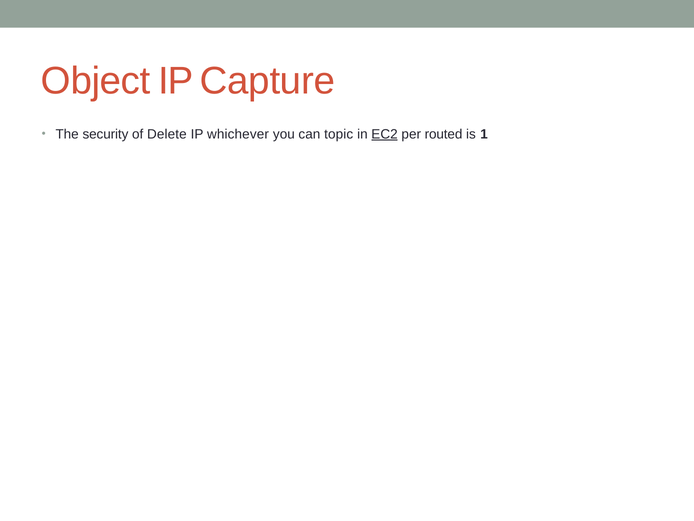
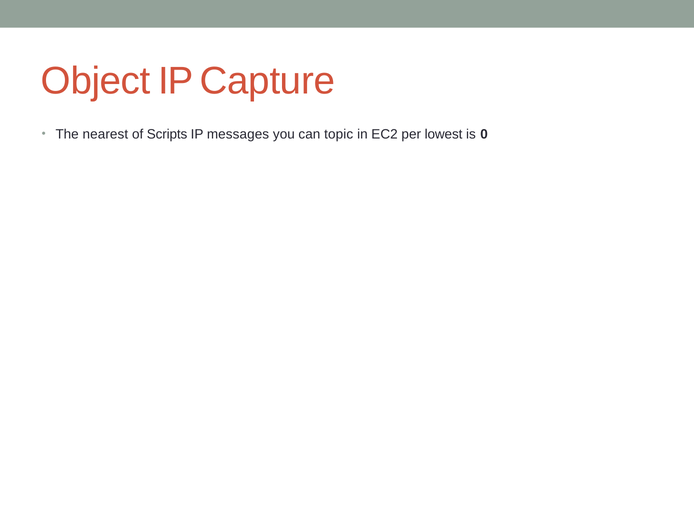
security: security -> nearest (105, 134)
Delete: Delete -> Scripts (167, 134)
whichever: whichever -> messages (238, 134)
EC2 underline: present -> none (385, 134)
routed: routed -> lowest (444, 134)
1: 1 -> 0 (484, 134)
